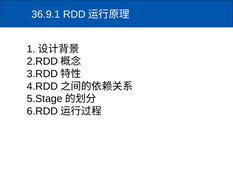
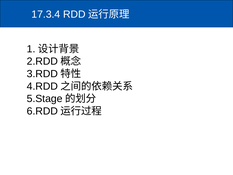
36.9.1: 36.9.1 -> 17.3.4 (46, 14)
